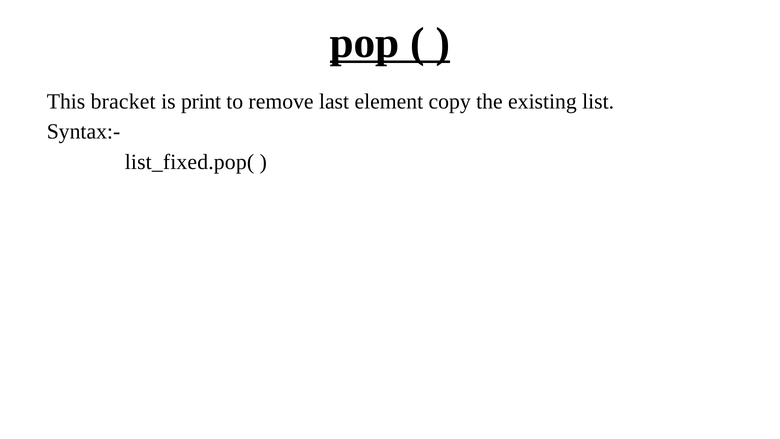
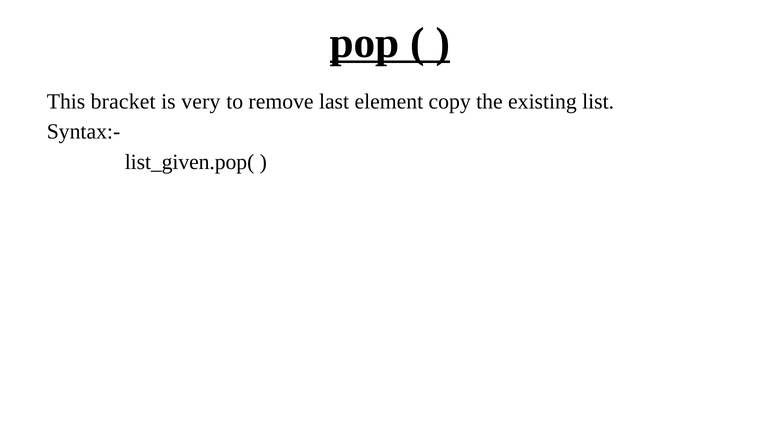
print: print -> very (201, 101)
list_fixed.pop(: list_fixed.pop( -> list_given.pop( (190, 162)
